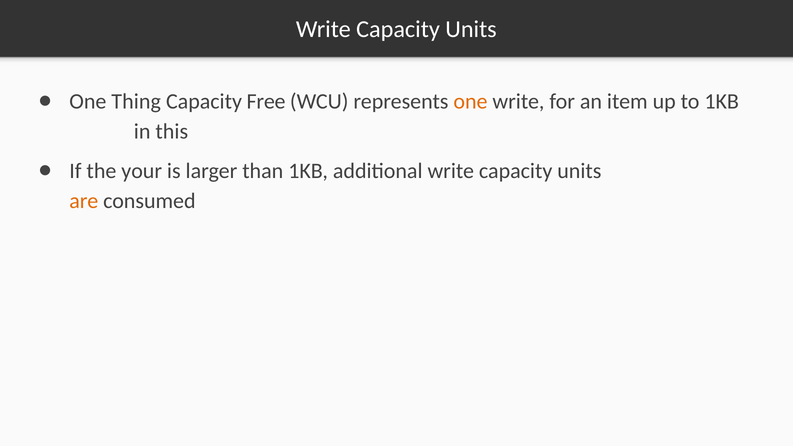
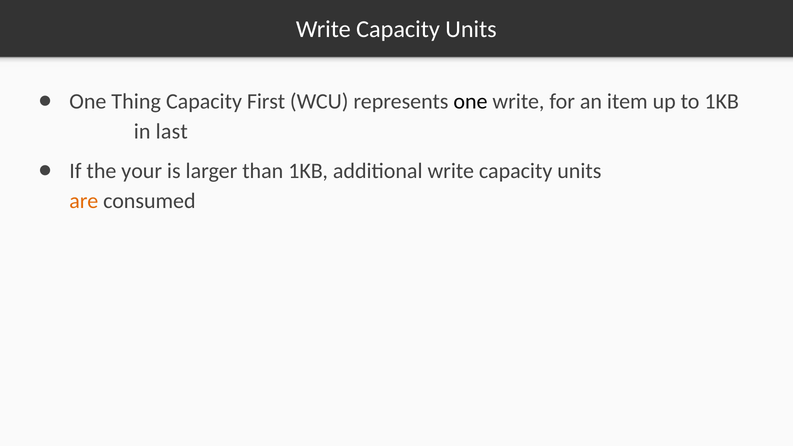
Free: Free -> First (266, 101)
one colour: orange -> black (470, 101)
this: this -> last (172, 132)
